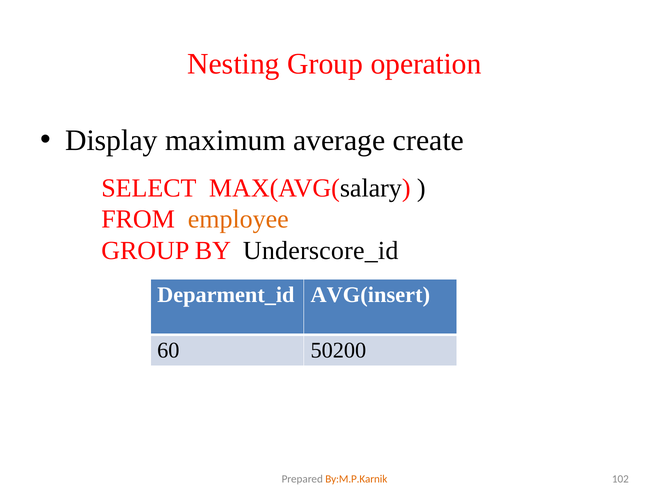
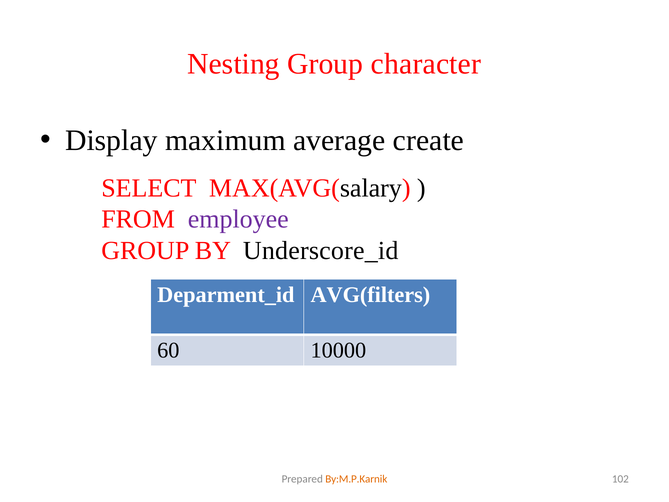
operation: operation -> character (426, 64)
employee colour: orange -> purple (238, 219)
AVG(insert: AVG(insert -> AVG(filters (370, 295)
50200: 50200 -> 10000 (338, 350)
